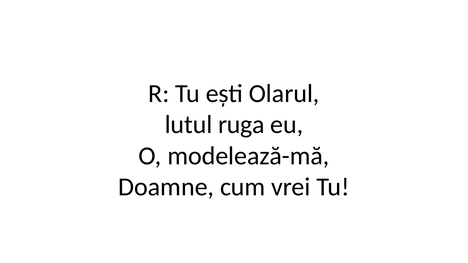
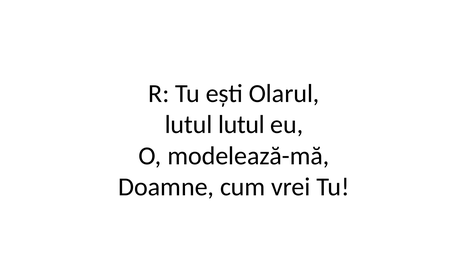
lutul ruga: ruga -> lutul (241, 125)
